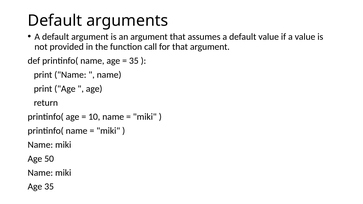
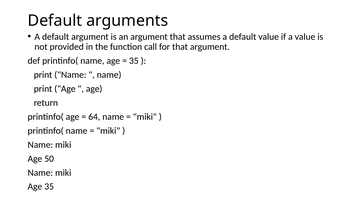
10: 10 -> 64 (94, 117)
